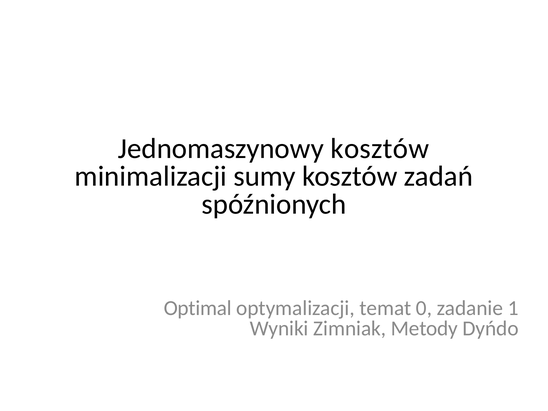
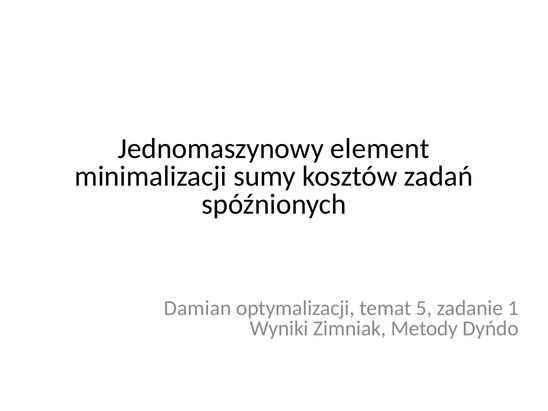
Jednomaszynowy kosztów: kosztów -> element (380, 149)
Optimal: Optimal -> Damian (198, 308)
0: 0 -> 5 (424, 308)
